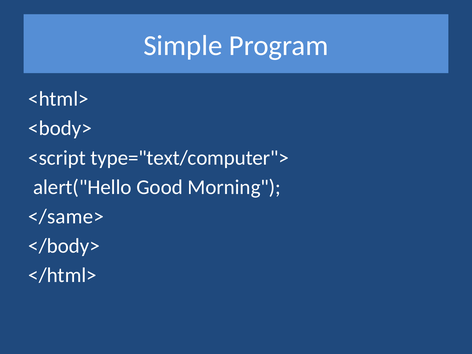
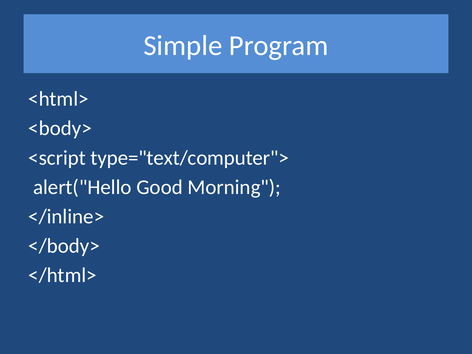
</same>: </same> -> </inline> (66, 217)
